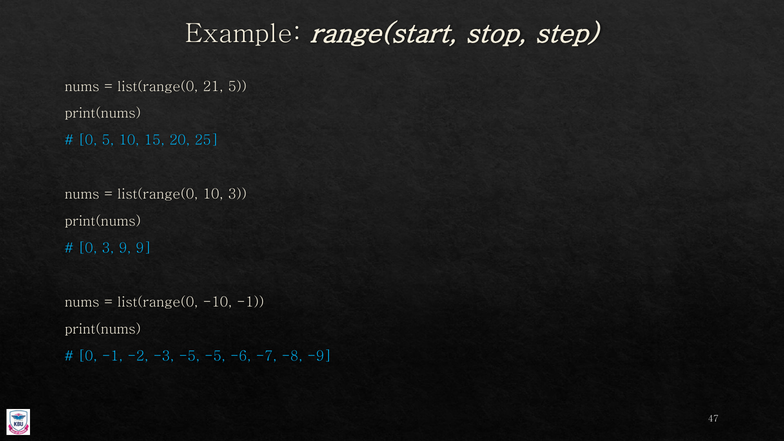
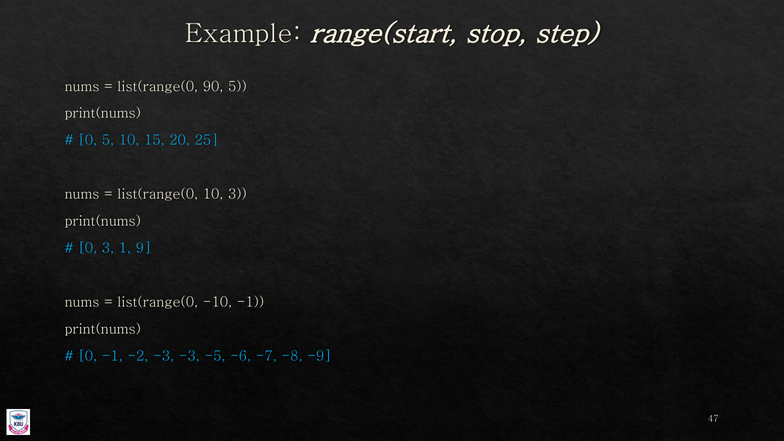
21: 21 -> 90 (213, 86)
3 9: 9 -> 1 (125, 248)
-3 -5: -5 -> -3 (189, 356)
